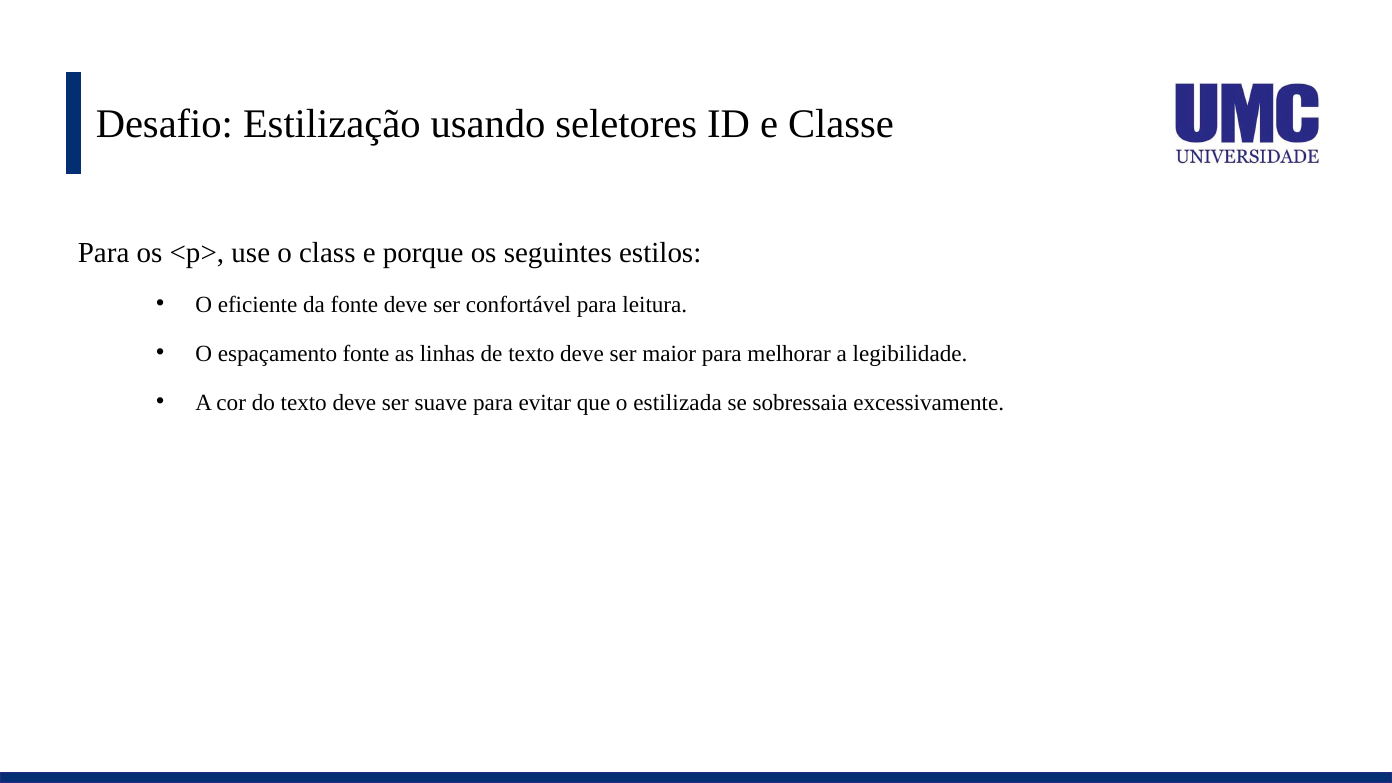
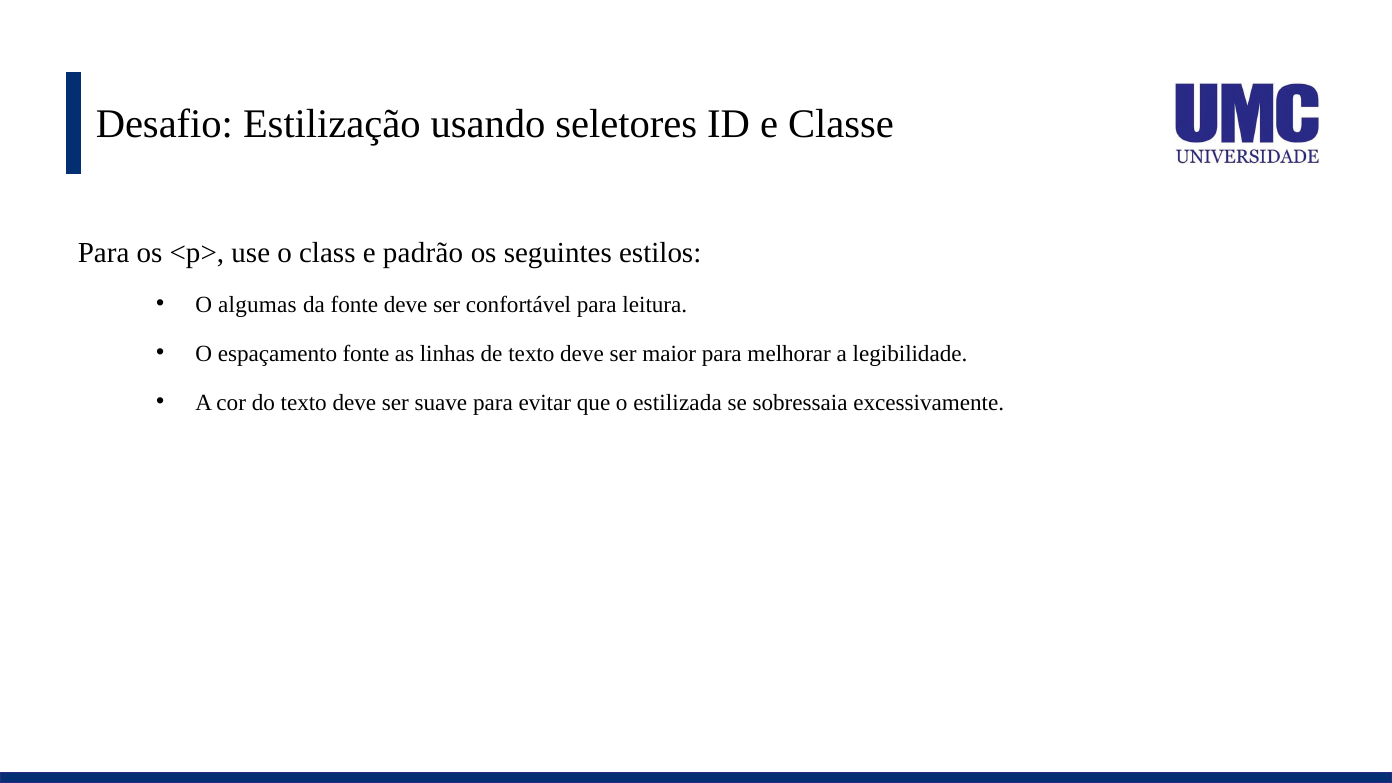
porque: porque -> padrão (423, 253)
eficiente: eficiente -> algumas (257, 305)
